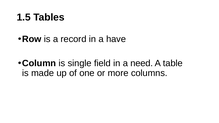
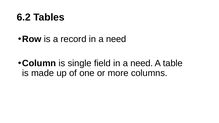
1.5: 1.5 -> 6.2 (24, 17)
record in a have: have -> need (116, 39)
